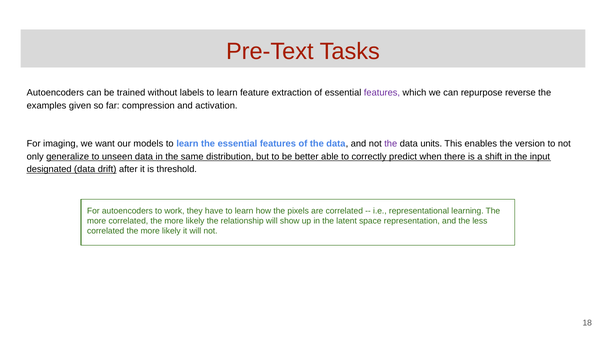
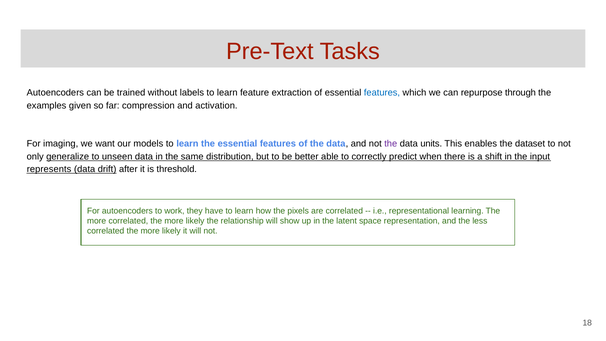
features colour: purple -> blue (382, 93)
reverse: reverse -> through (520, 93)
version: version -> dataset (530, 144)
designated: designated -> represents (49, 169)
